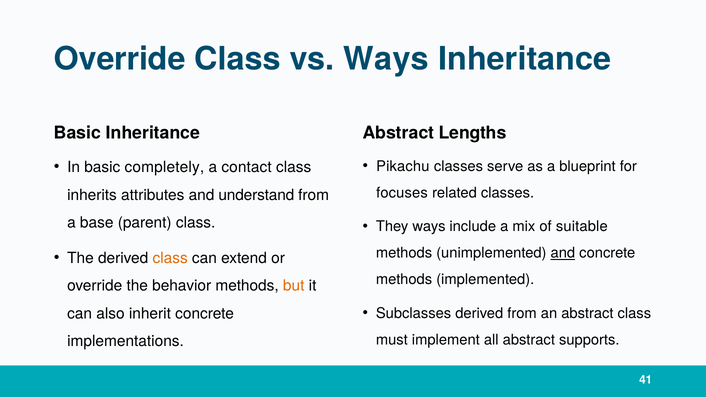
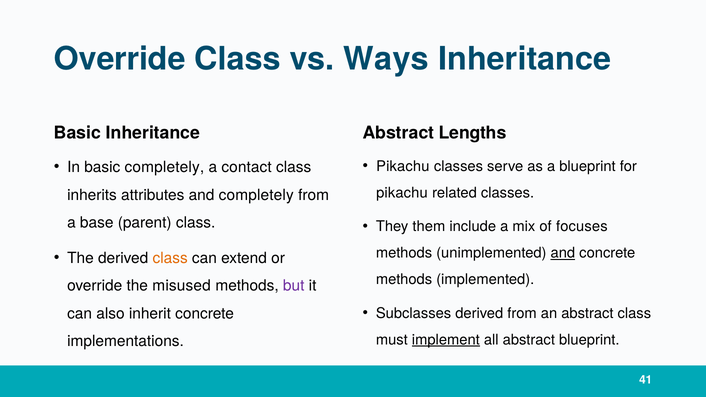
focuses: focuses -> pikachu (402, 193)
and understand: understand -> completely (256, 195)
They ways: ways -> them (429, 227)
suitable: suitable -> focuses (582, 227)
behavior: behavior -> misused (182, 286)
but colour: orange -> purple (294, 286)
implement underline: none -> present (446, 340)
abstract supports: supports -> blueprint (589, 340)
